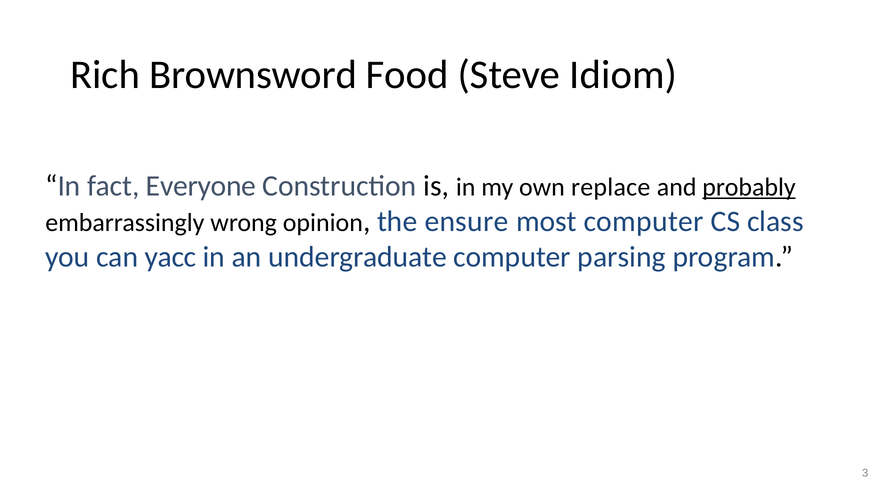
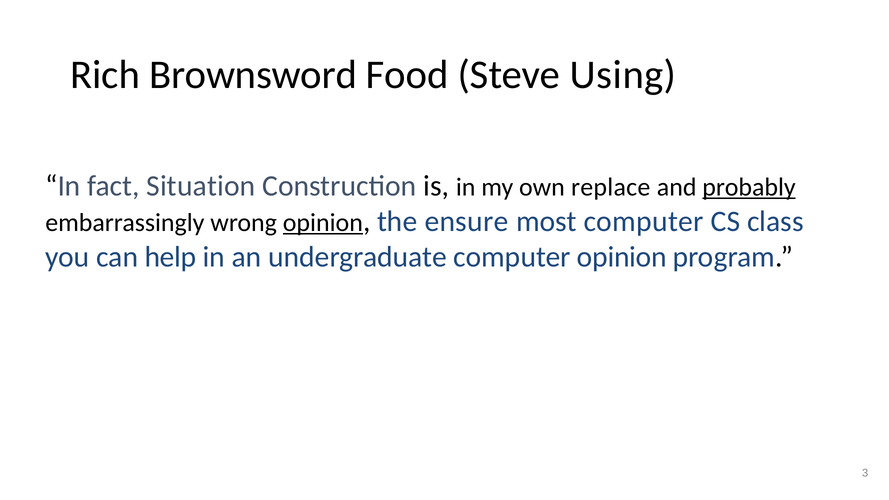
Idiom: Idiom -> Using (623, 75)
Everyone: Everyone -> Situation (201, 186)
opinion underline: none -> present (323, 223)
yacc: yacc -> help (170, 257)
computer parsing: parsing -> opinion (622, 257)
